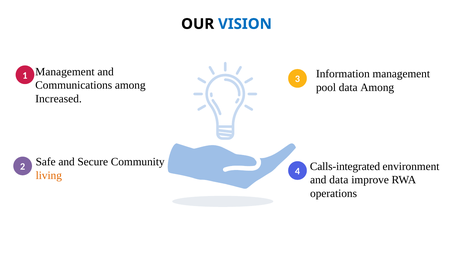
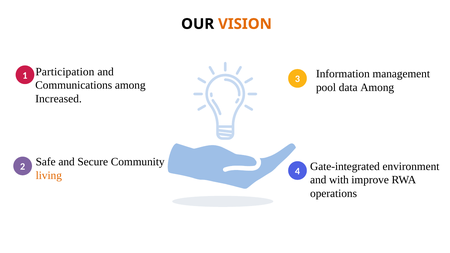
VISION colour: blue -> orange (245, 24)
Management: Management -> Participation (65, 72)
Calls-integrated: Calls-integrated -> Gate-integrated (345, 166)
and data: data -> with (339, 180)
